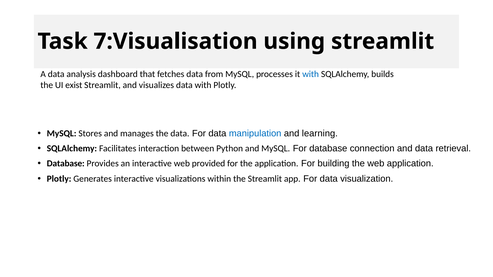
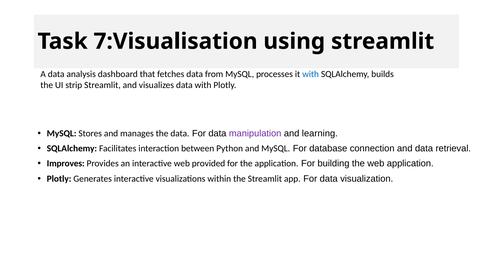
exist: exist -> strip (74, 85)
manipulation colour: blue -> purple (255, 133)
Database: Database -> Improves (66, 164)
